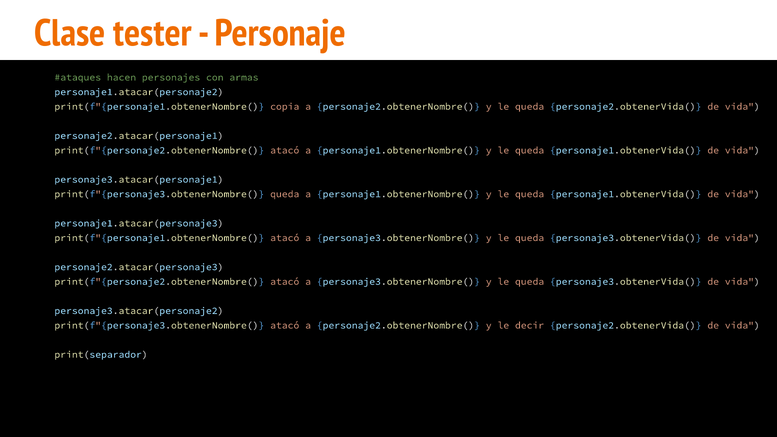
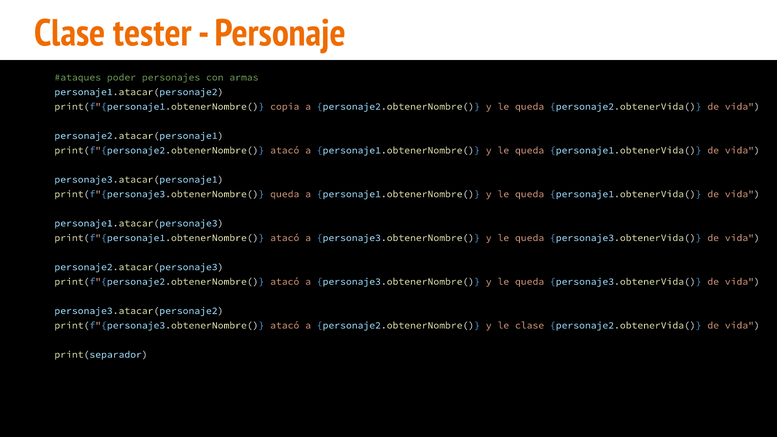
hacen: hacen -> poder (121, 77)
le decir: decir -> clase (530, 325)
